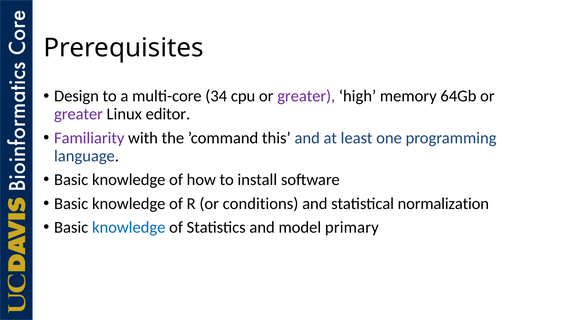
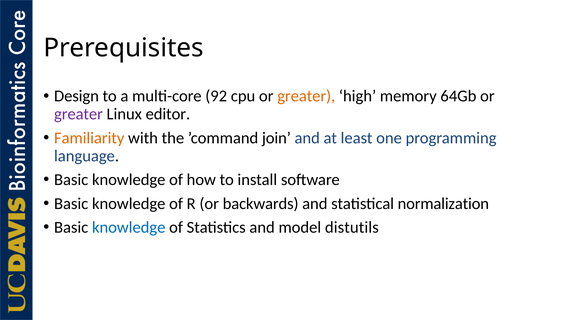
34: 34 -> 92 (216, 96)
greater colour: purple -> orange (306, 96)
Familiarity colour: purple -> orange (89, 138)
this: this -> join (276, 138)
conditions: conditions -> backwards (261, 204)
primary: primary -> distutils (352, 227)
